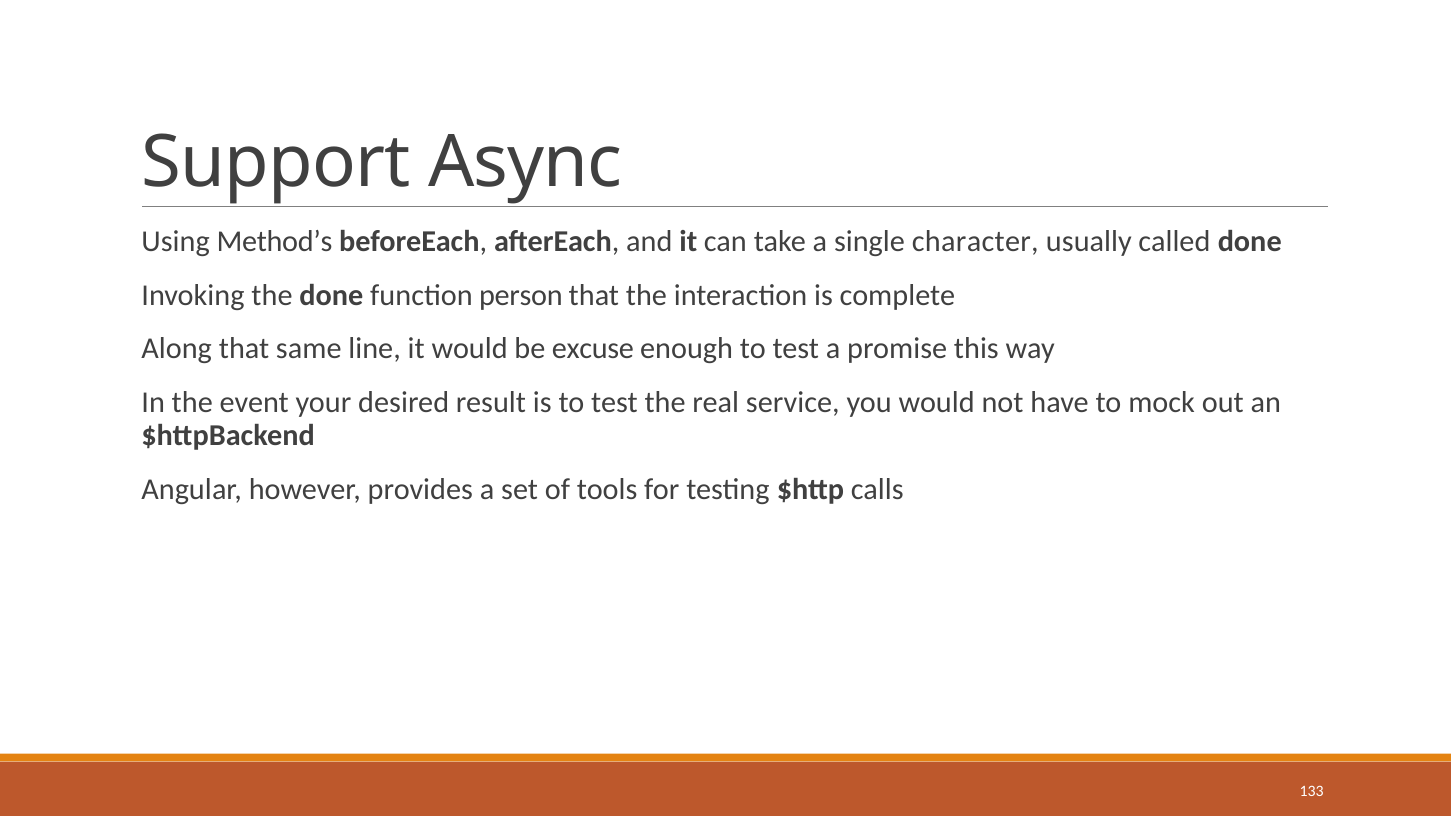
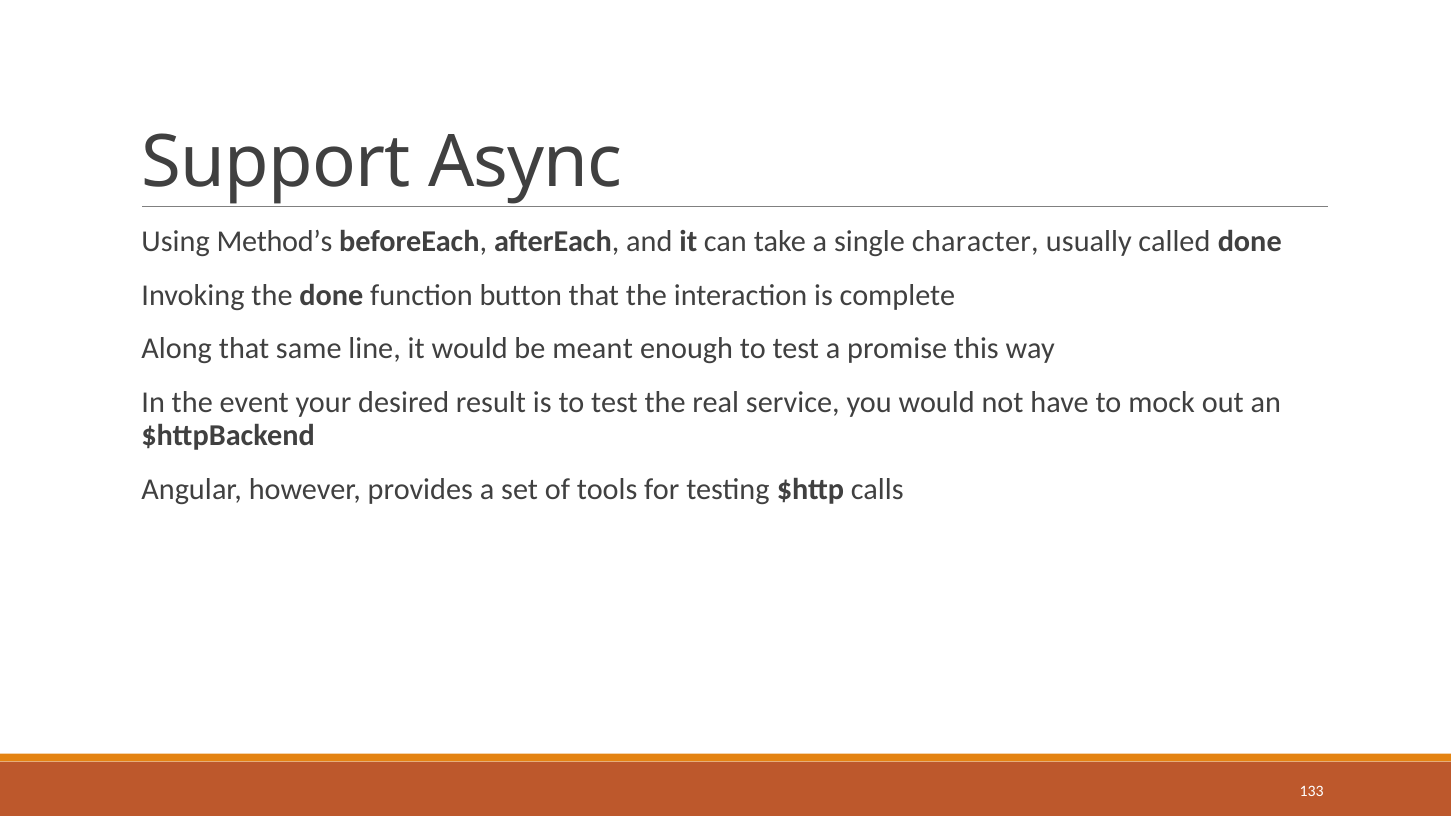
person: person -> button (521, 295)
excuse: excuse -> meant (593, 349)
